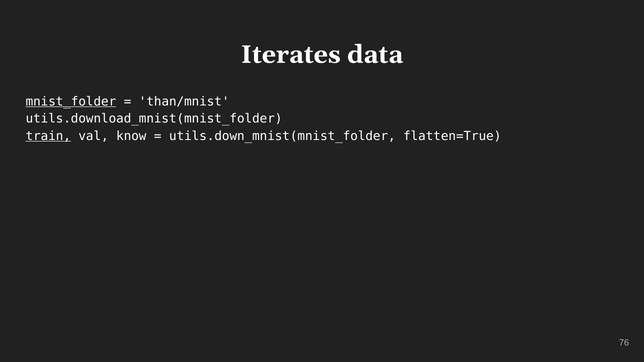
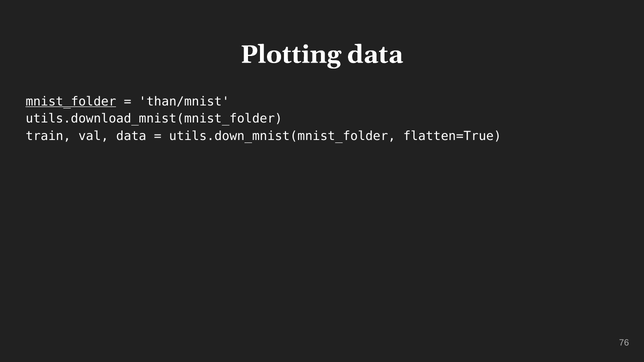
Iterates: Iterates -> Plotting (291, 55)
train underline: present -> none (48, 136)
val know: know -> data (131, 136)
